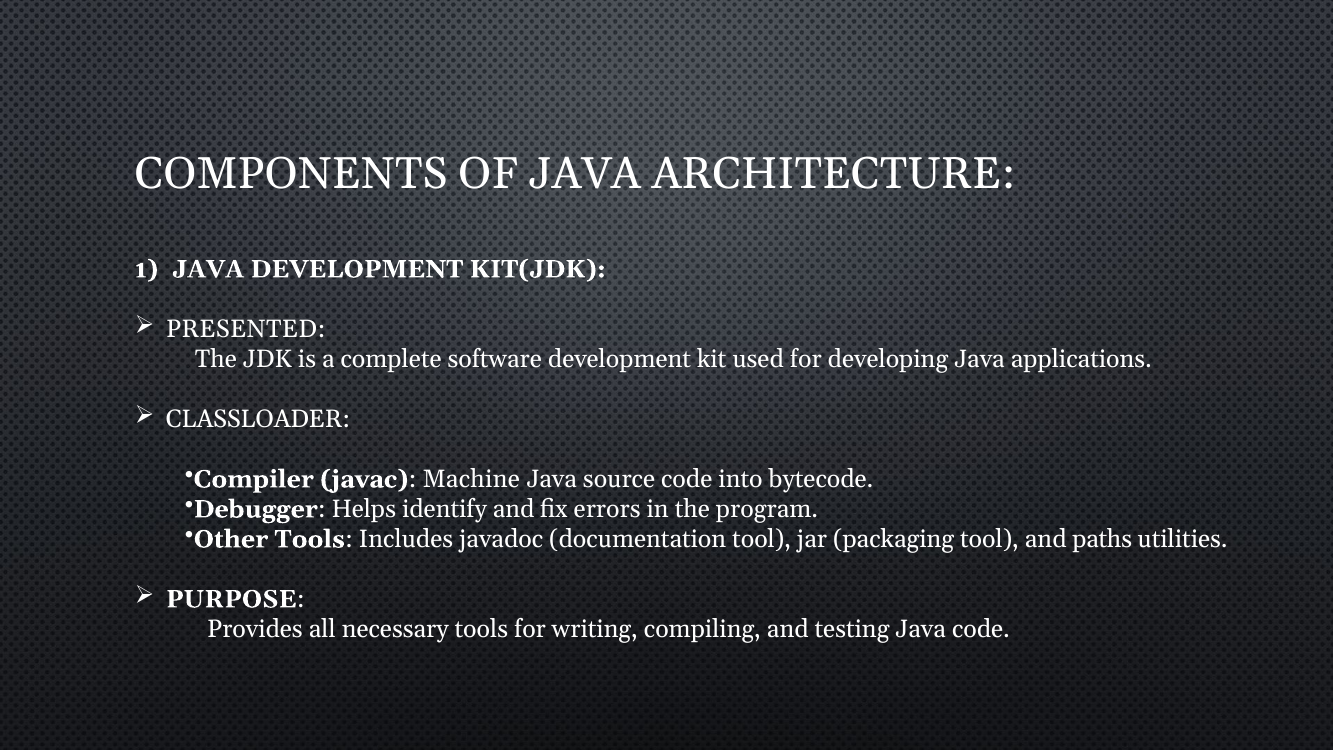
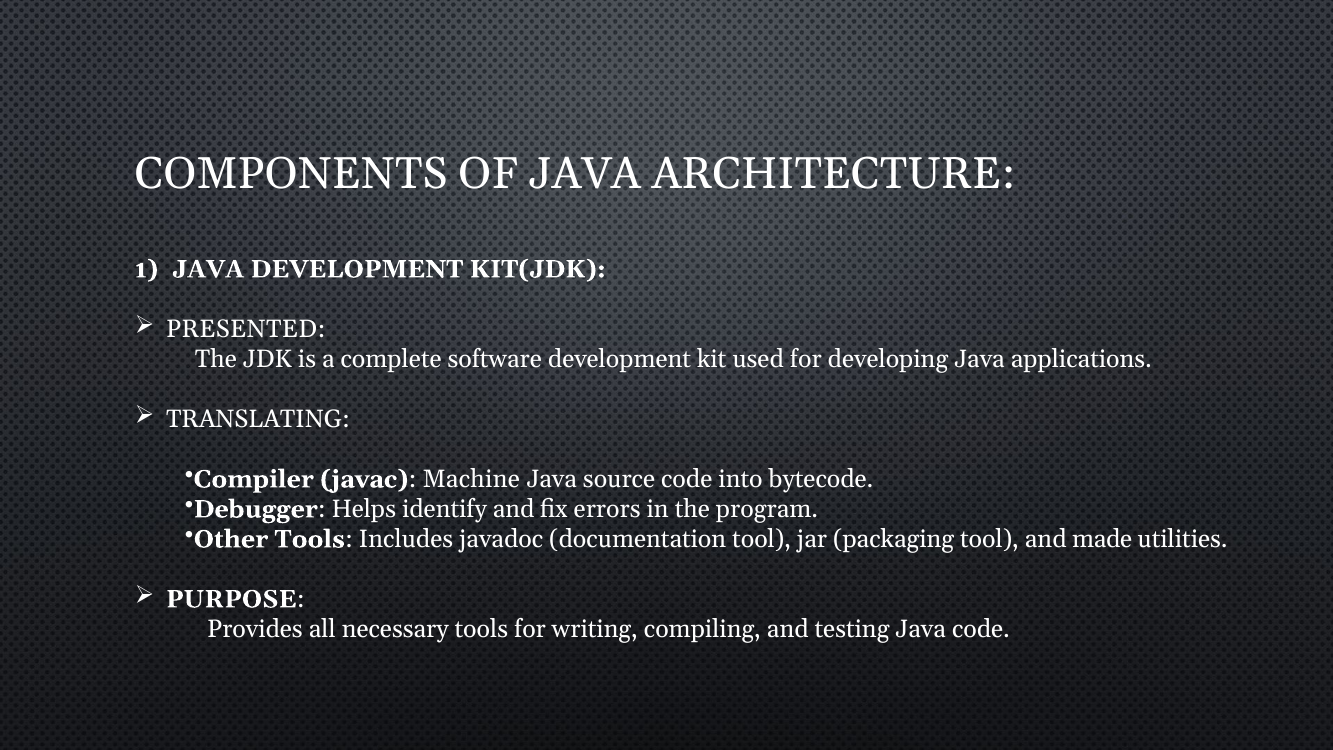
CLASSLOADER: CLASSLOADER -> TRANSLATING (258, 419)
paths: paths -> made (1102, 539)
